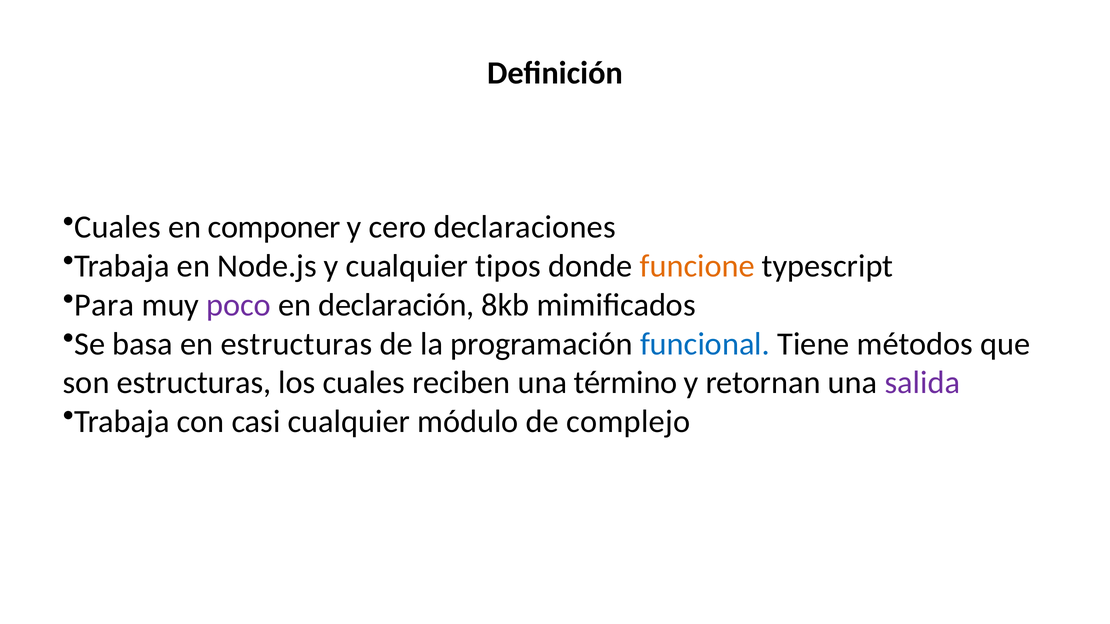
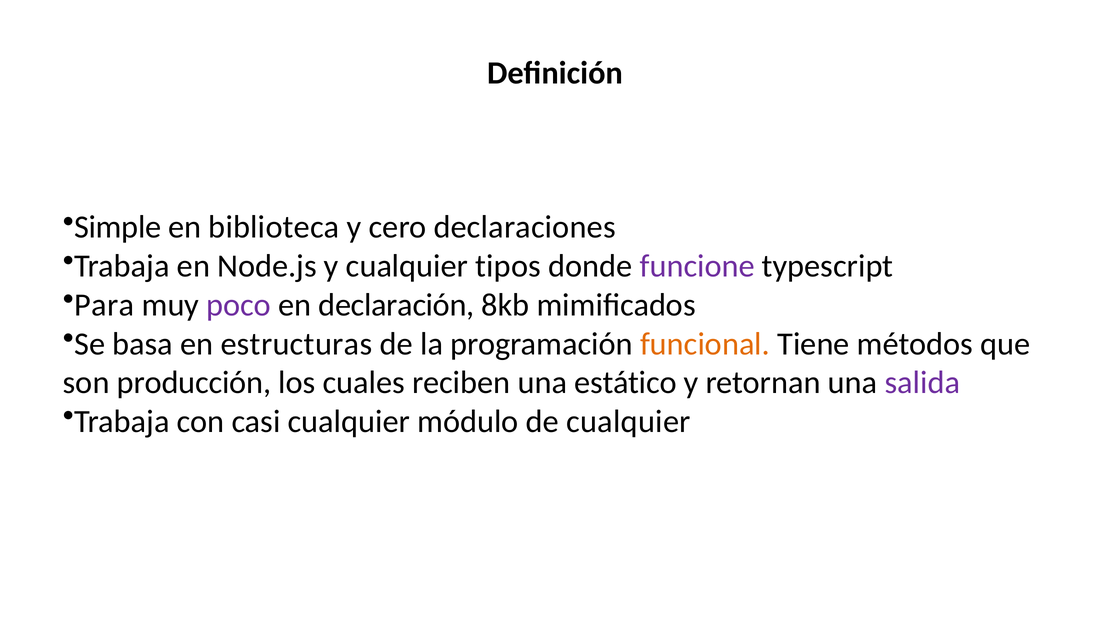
Cuales: Cuales -> Simple (118, 227)
componer: componer -> biblioteca (274, 227)
funcione colour: orange -> purple (697, 266)
funcional colour: blue -> orange (705, 344)
son estructuras: estructuras -> producción (194, 383)
término: término -> estático (625, 383)
de complejo: complejo -> cualquier (628, 422)
